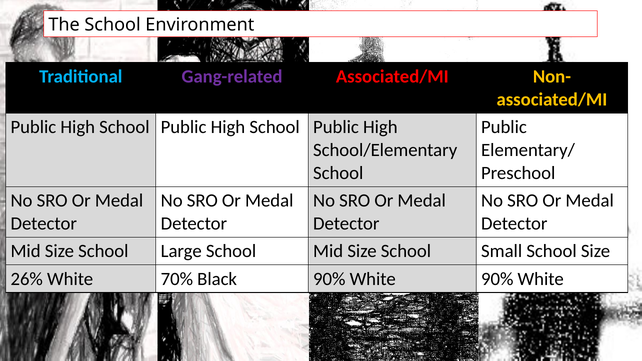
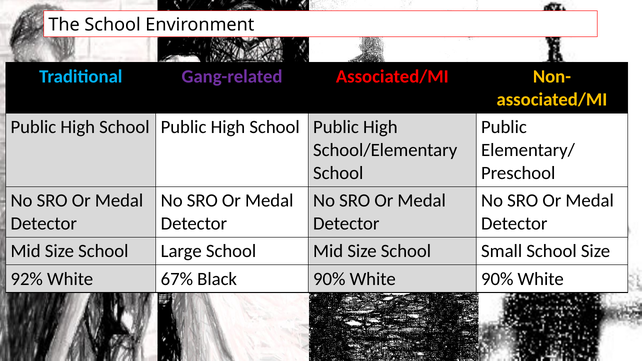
26%: 26% -> 92% (27, 279)
70%: 70% -> 67% (177, 279)
